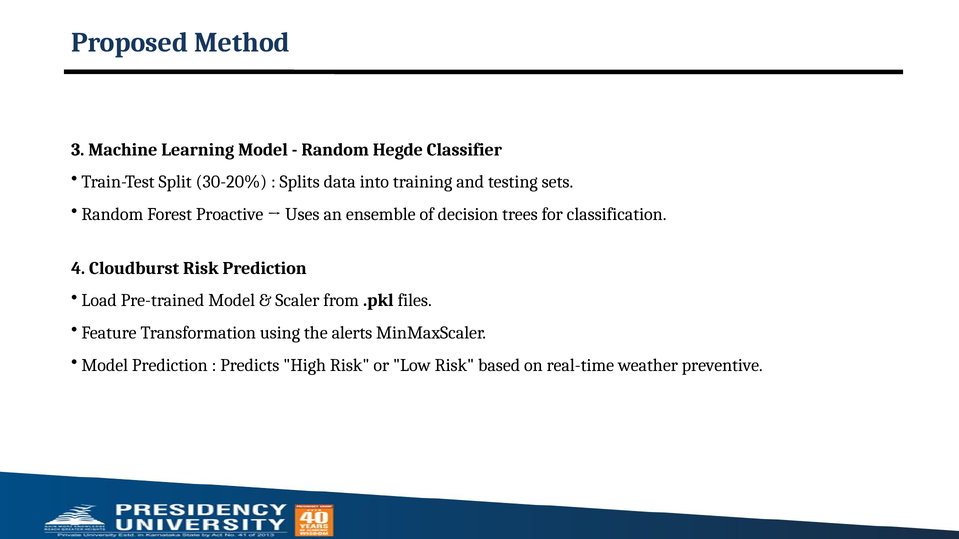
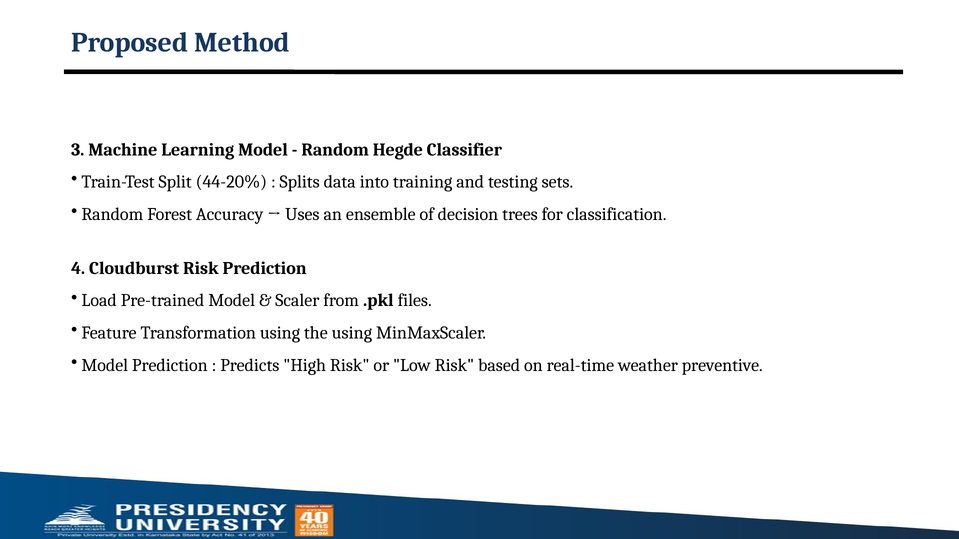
30-20%: 30-20% -> 44-20% (231, 182)
Proactive: Proactive -> Accuracy (230, 214)
the alerts: alerts -> using (352, 333)
